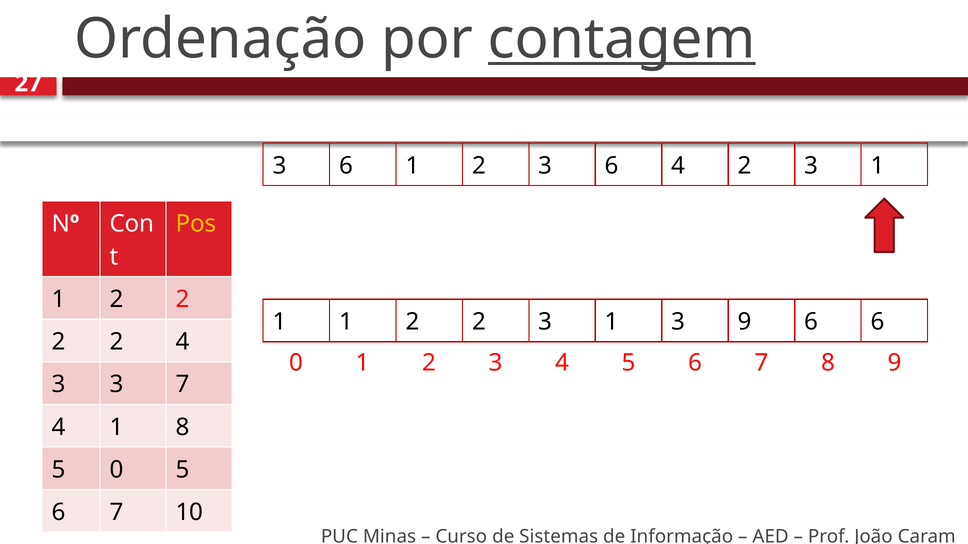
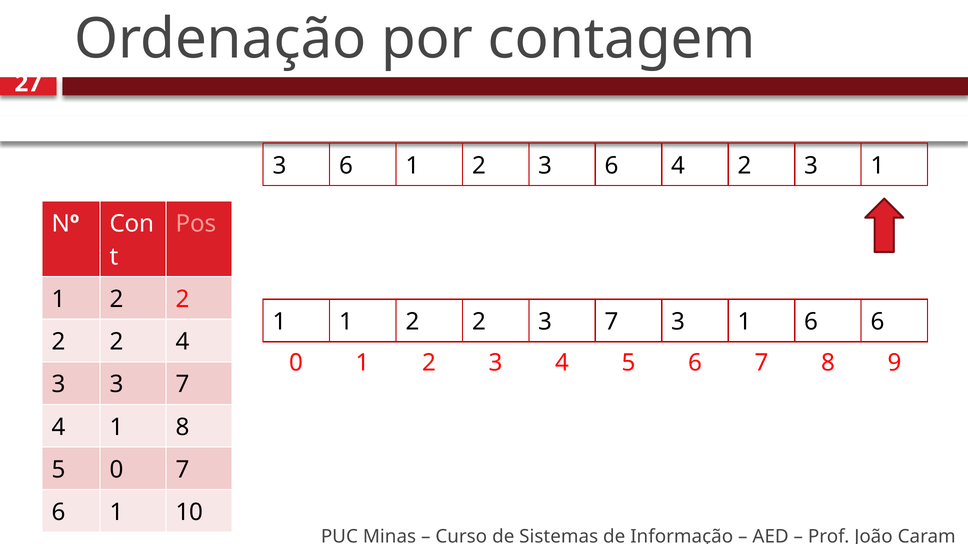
contagem underline: present -> none (622, 39)
Pos colour: yellow -> pink (196, 224)
2 2 3 1: 1 -> 7 (612, 322)
9: 9 -> 1 (745, 322)
0 5: 5 -> 7 (183, 470)
7: 7 -> 1 (116, 513)
